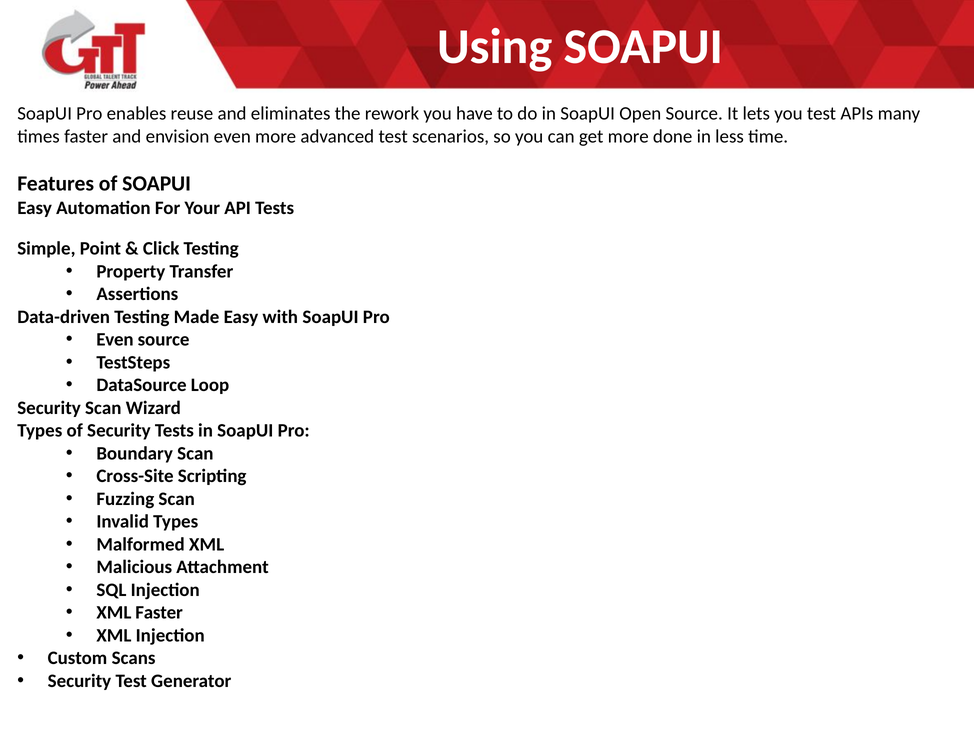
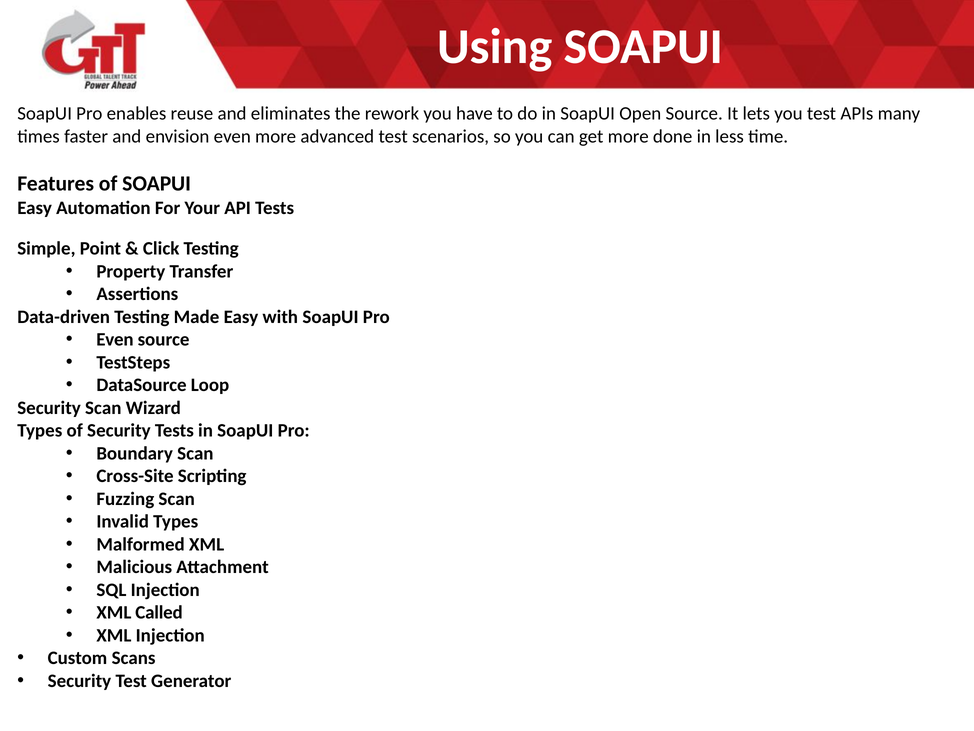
XML Faster: Faster -> Called (159, 612)
